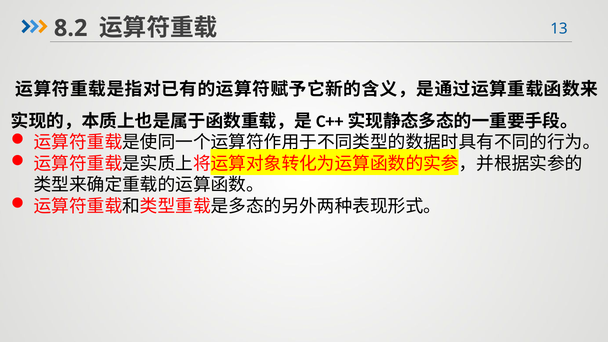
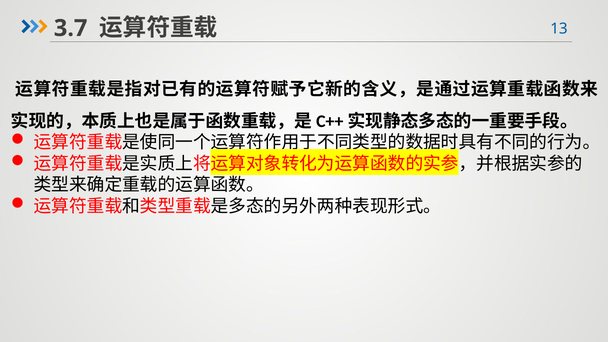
8.2: 8.2 -> 3.7 (71, 28)
